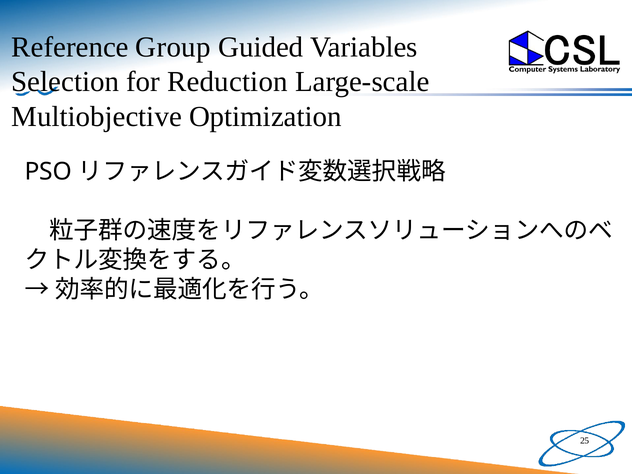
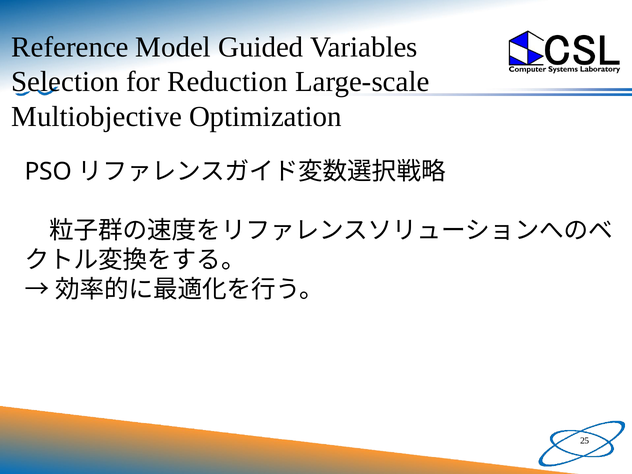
Group: Group -> Model (173, 47)
